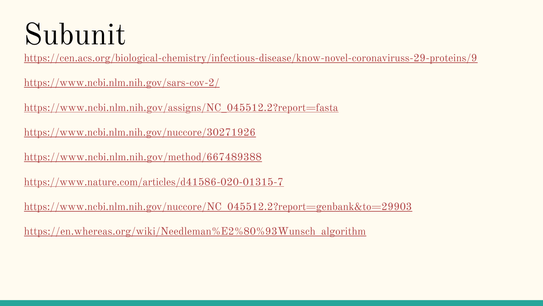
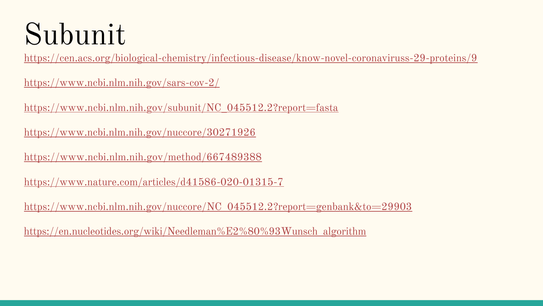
https://www.ncbi.nlm.nih.gov/assigns/NC_045512.2?report=fasta: https://www.ncbi.nlm.nih.gov/assigns/NC_045512.2?report=fasta -> https://www.ncbi.nlm.nih.gov/subunit/NC_045512.2?report=fasta (181, 107)
https://en.whereas.org/wiki/Needleman%E2%80%93Wunsch_algorithm: https://en.whereas.org/wiki/Needleman%E2%80%93Wunsch_algorithm -> https://en.nucleotides.org/wiki/Needleman%E2%80%93Wunsch_algorithm (195, 231)
